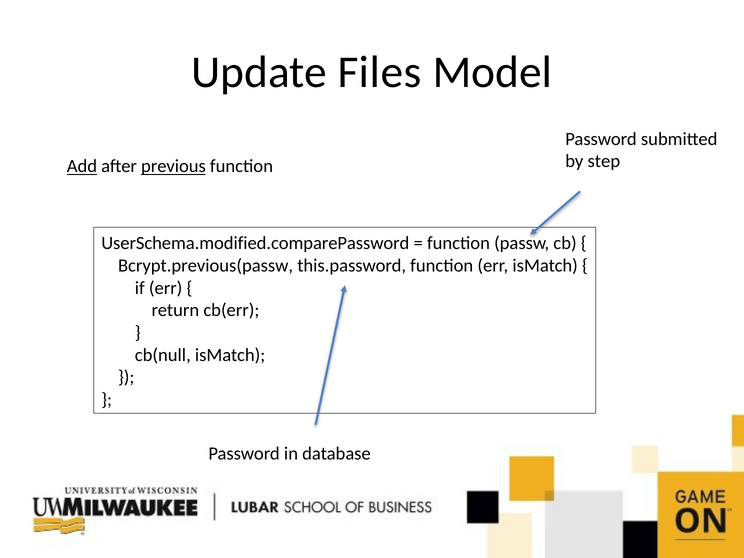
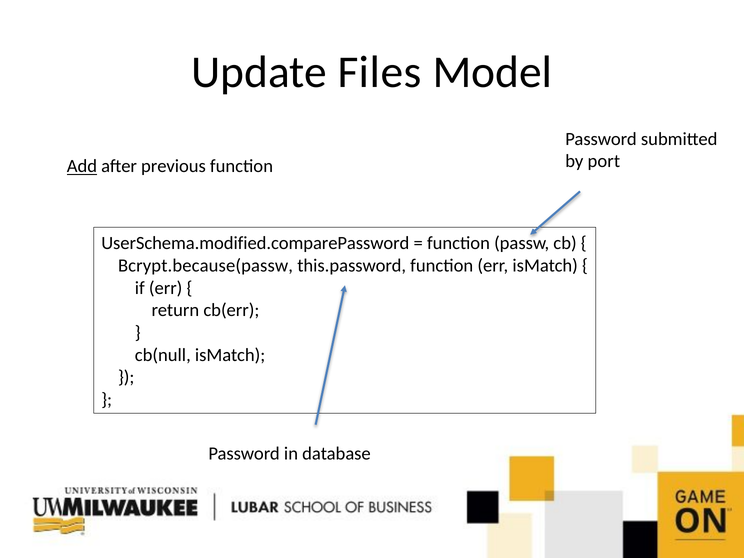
step: step -> port (604, 161)
previous underline: present -> none (173, 166)
Bcrypt.previous(passw: Bcrypt.previous(passw -> Bcrypt.because(passw (205, 266)
